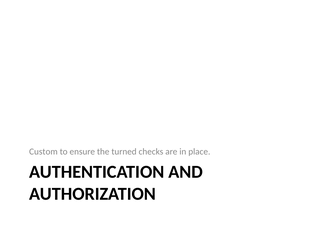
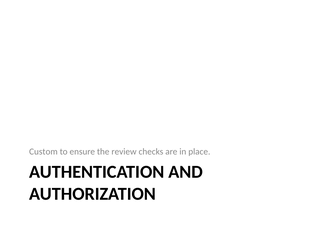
turned: turned -> review (124, 152)
